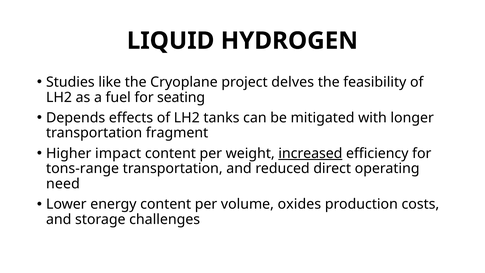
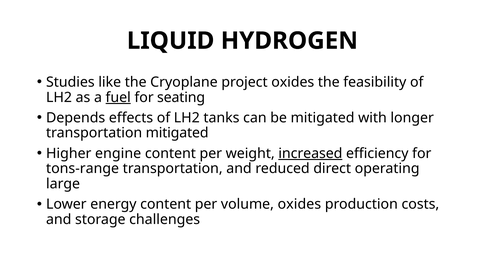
project delves: delves -> oxides (293, 82)
fuel underline: none -> present (118, 97)
transportation fragment: fragment -> mitigated (177, 133)
impact: impact -> engine (118, 153)
need: need -> large (63, 184)
